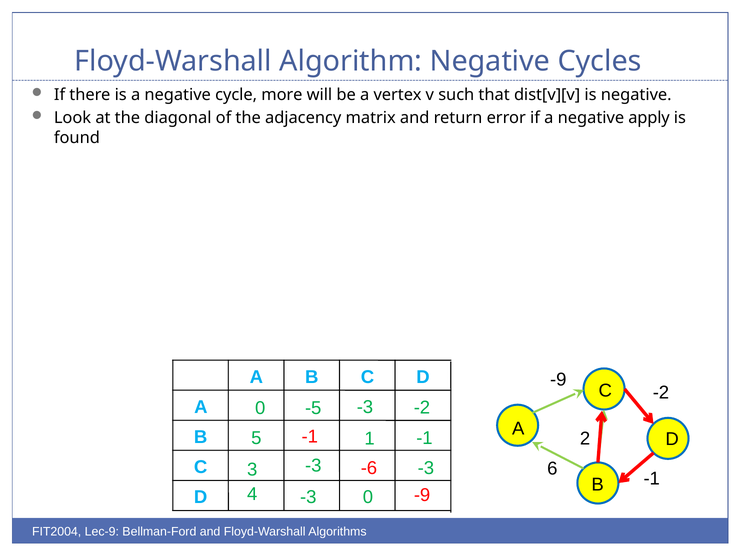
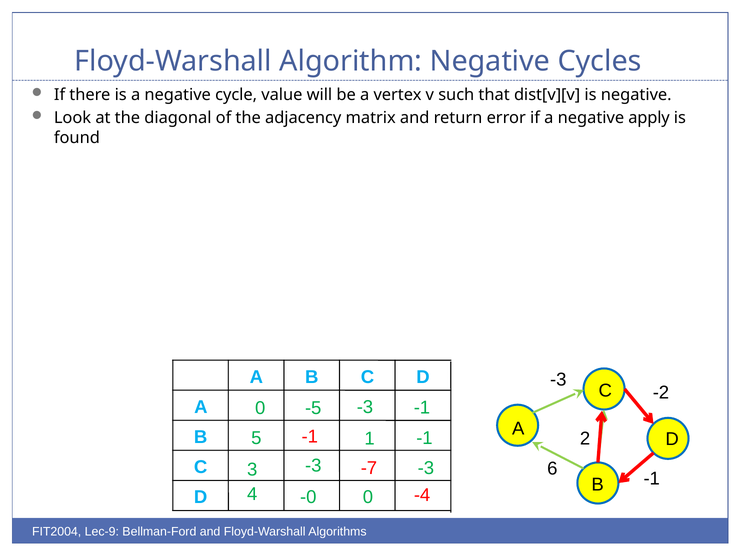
more: more -> value (282, 95)
-9: -9 -> -3 (558, 380)
-2: -2 -> -1 (422, 408)
-6: -6 -> -7 (369, 468)
-9: -9 -> -4 (422, 495)
D -3: -3 -> -0 (308, 497)
